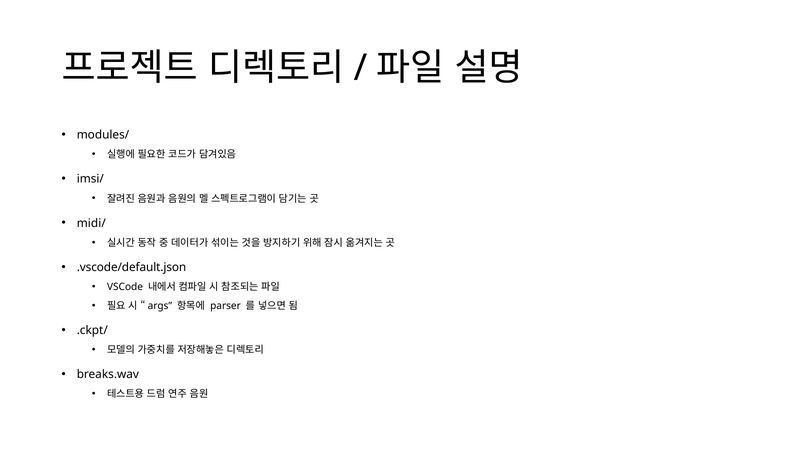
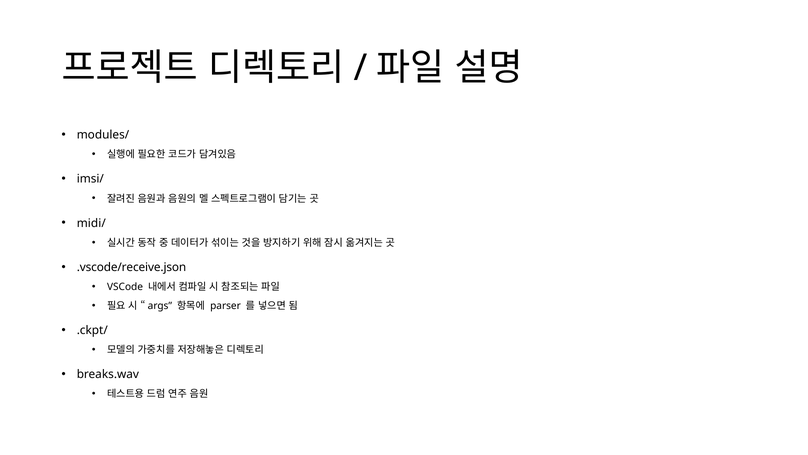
.vscode/default.json: .vscode/default.json -> .vscode/receive.json (132, 267)
